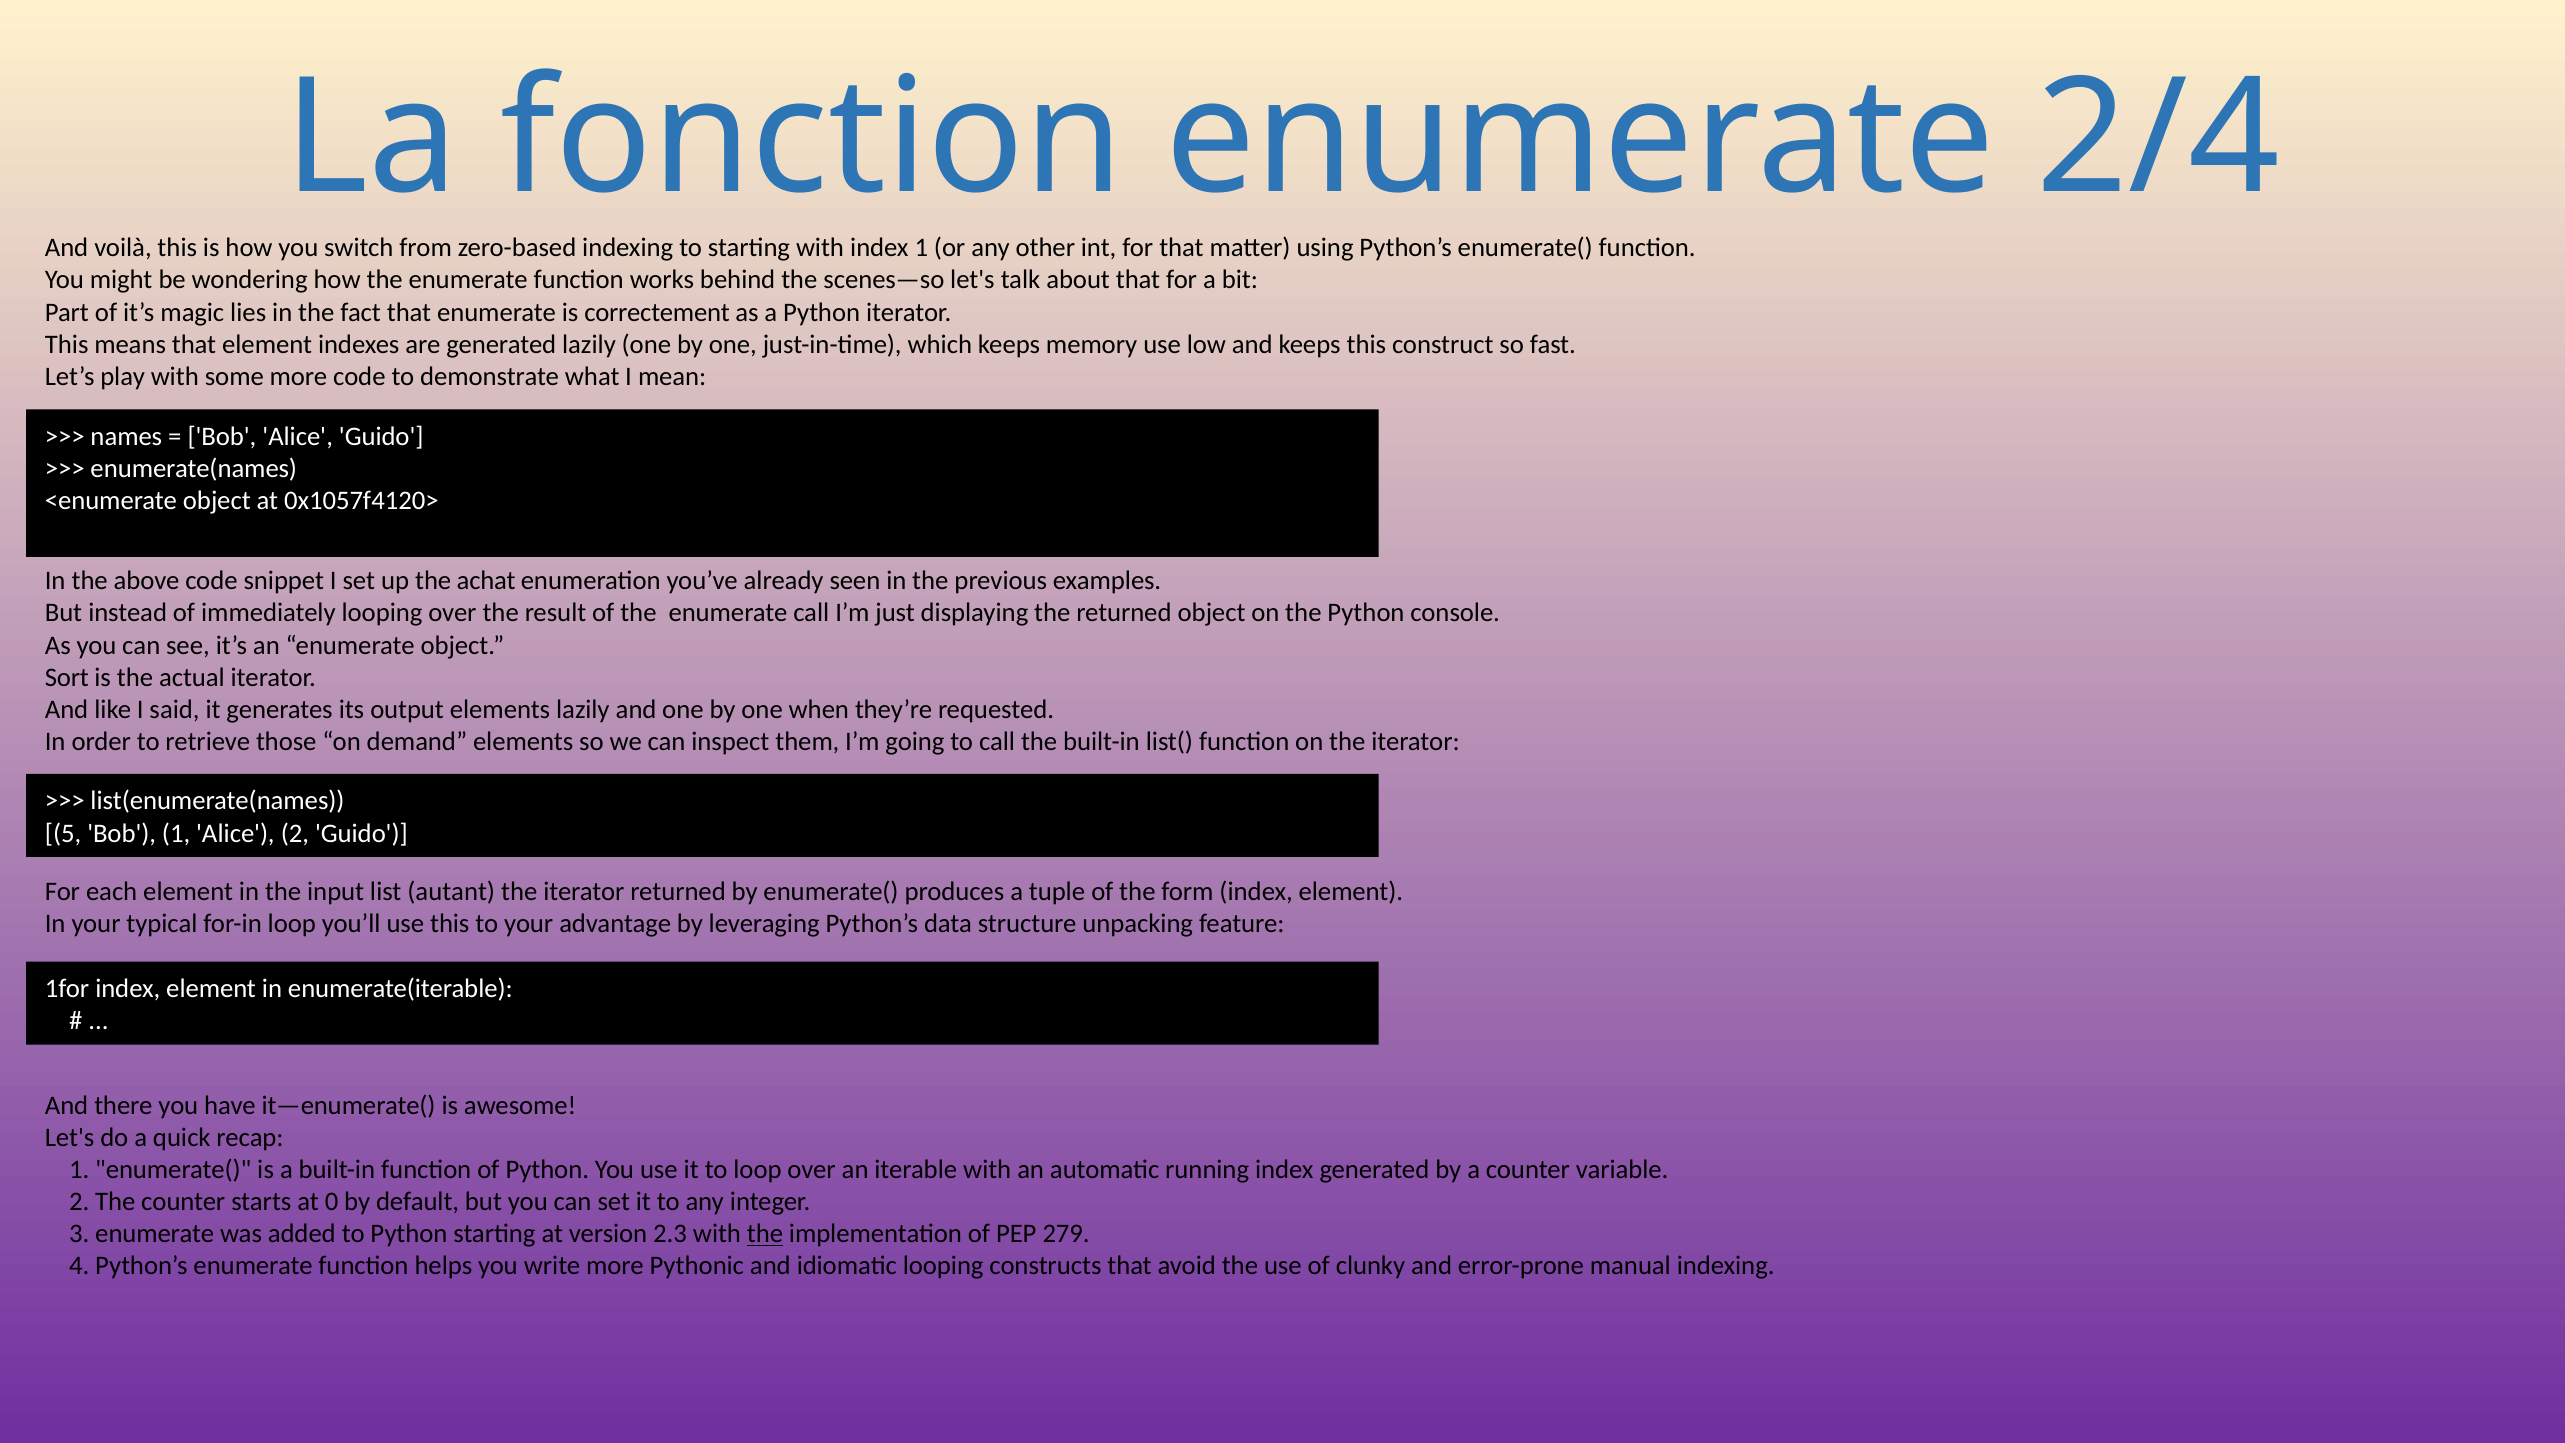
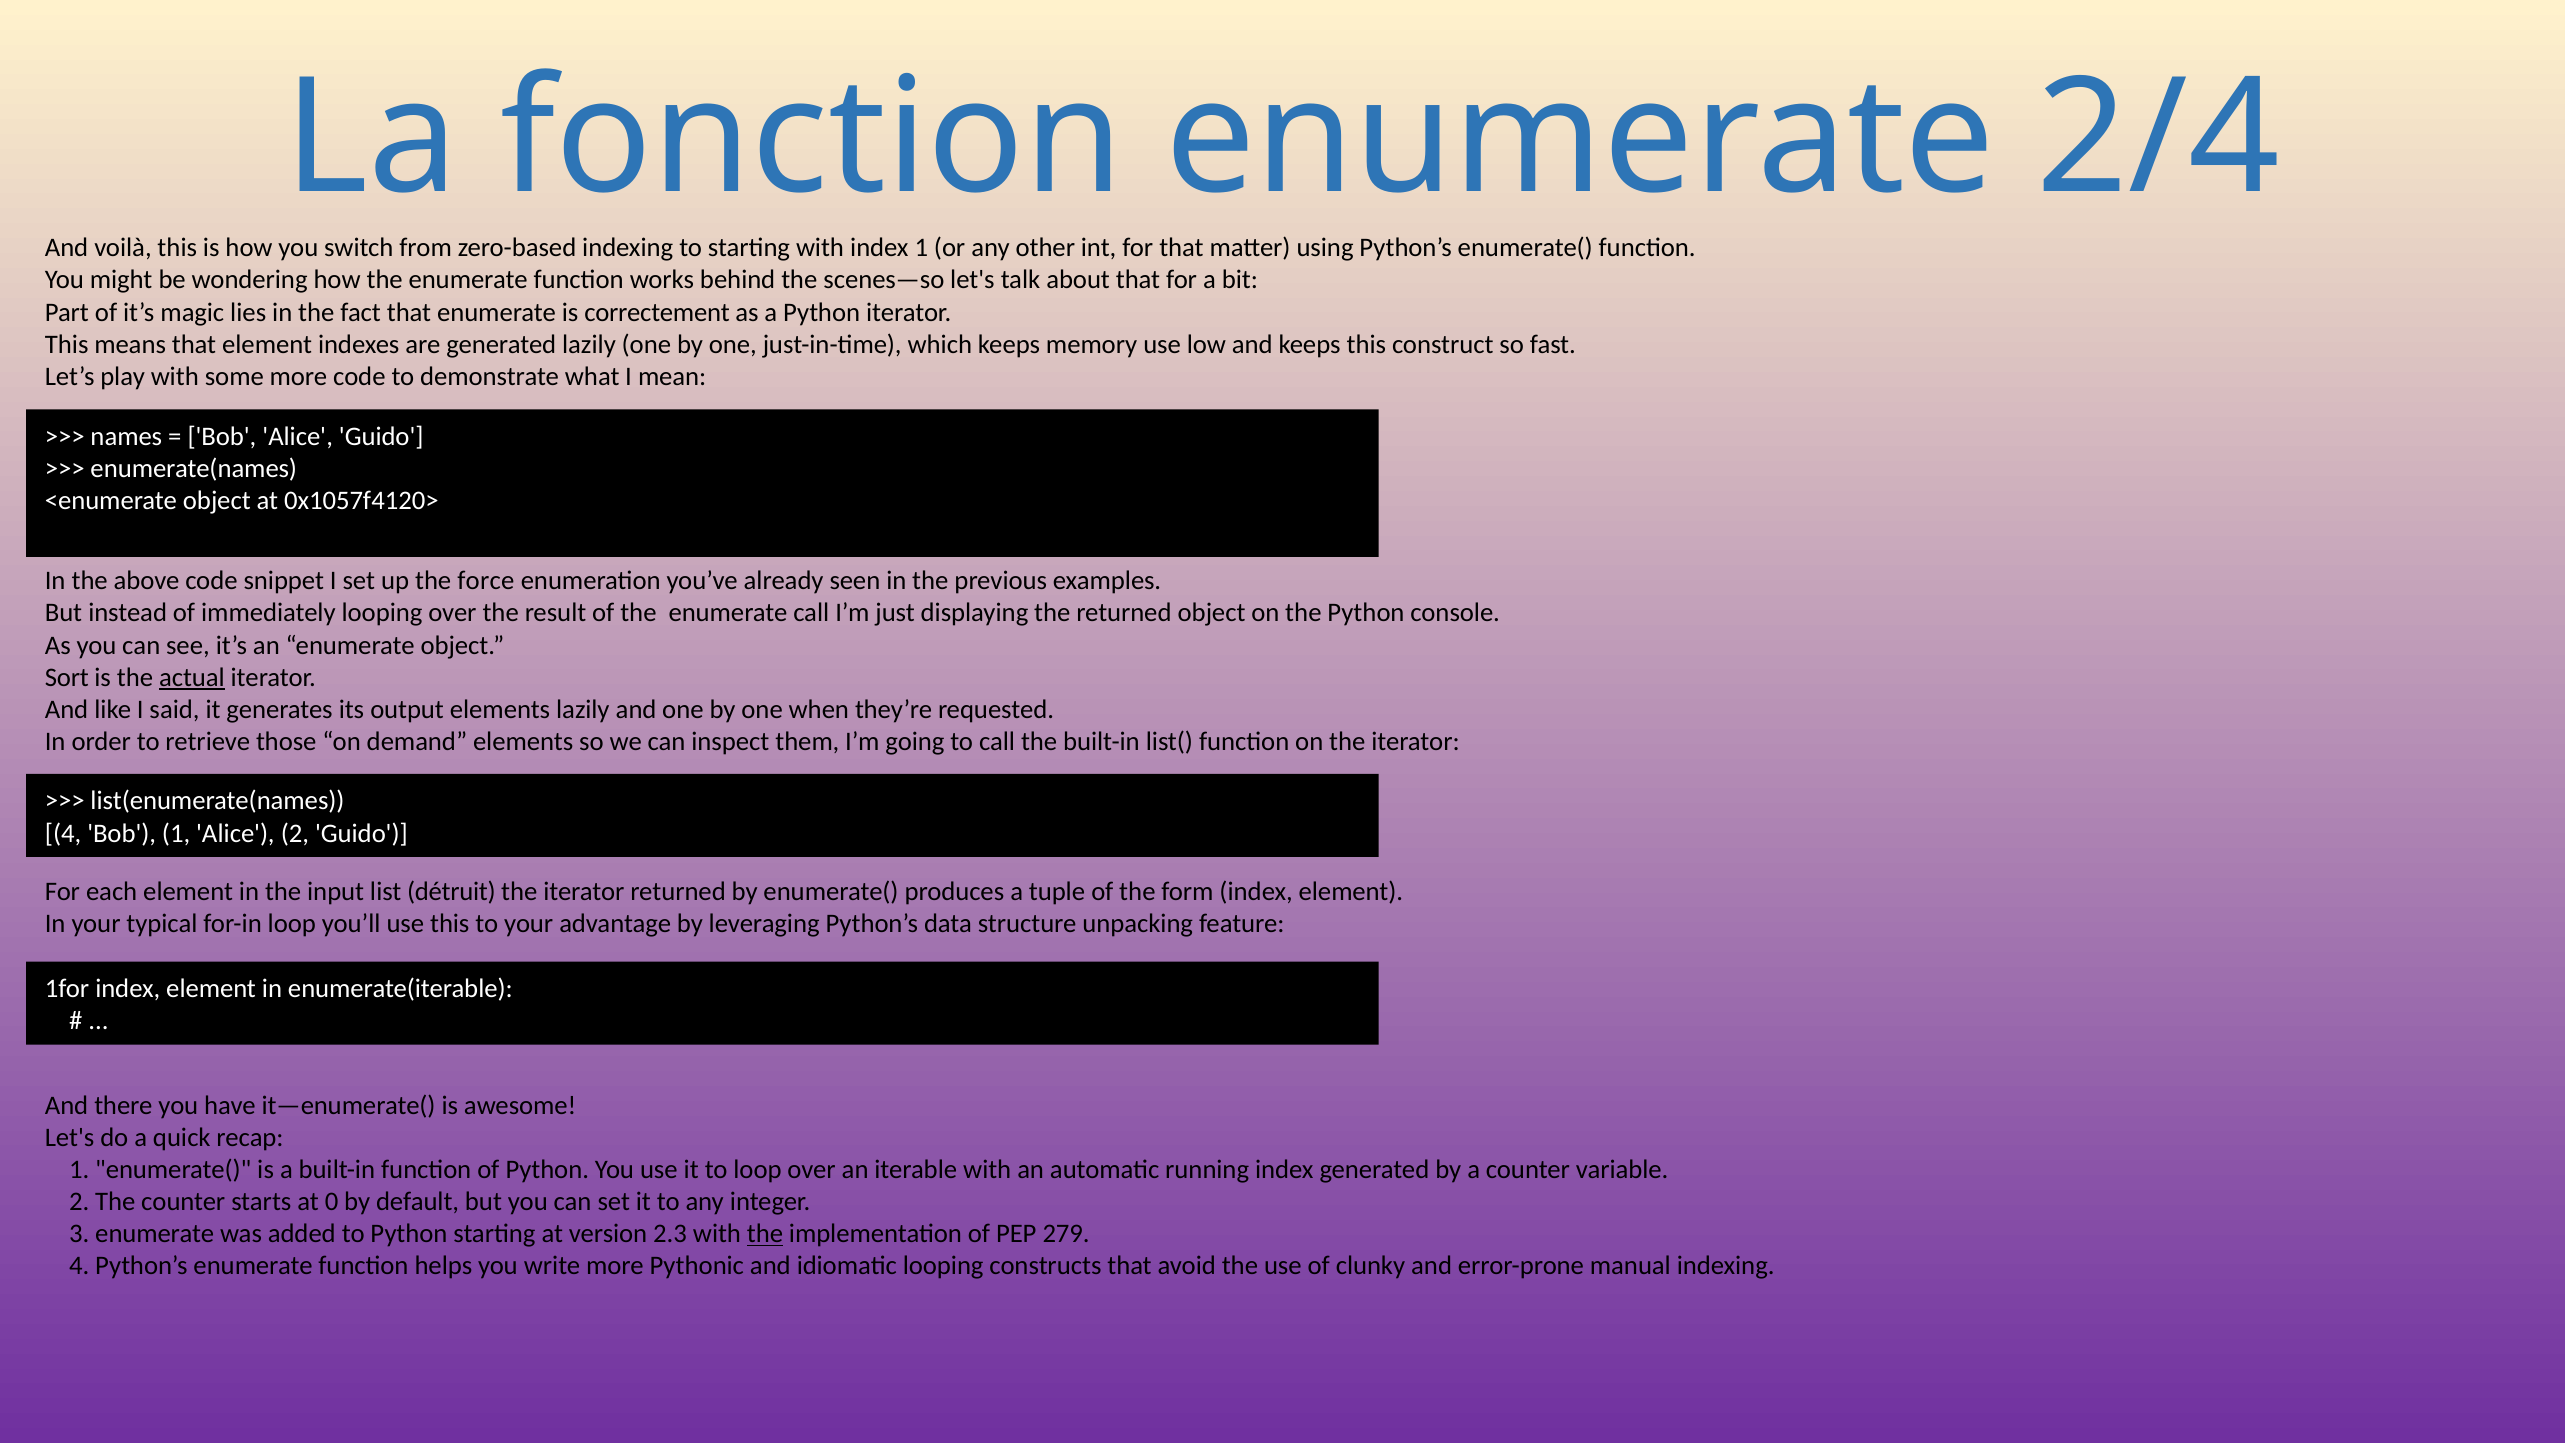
achat: achat -> force (486, 581)
actual underline: none -> present (192, 677)
5: 5 -> 4 (63, 833)
autant: autant -> détruit (451, 892)
